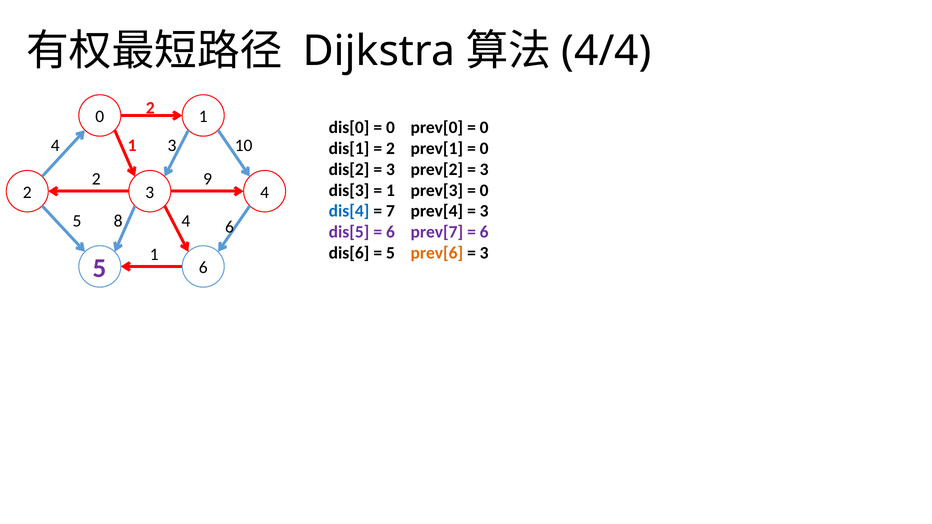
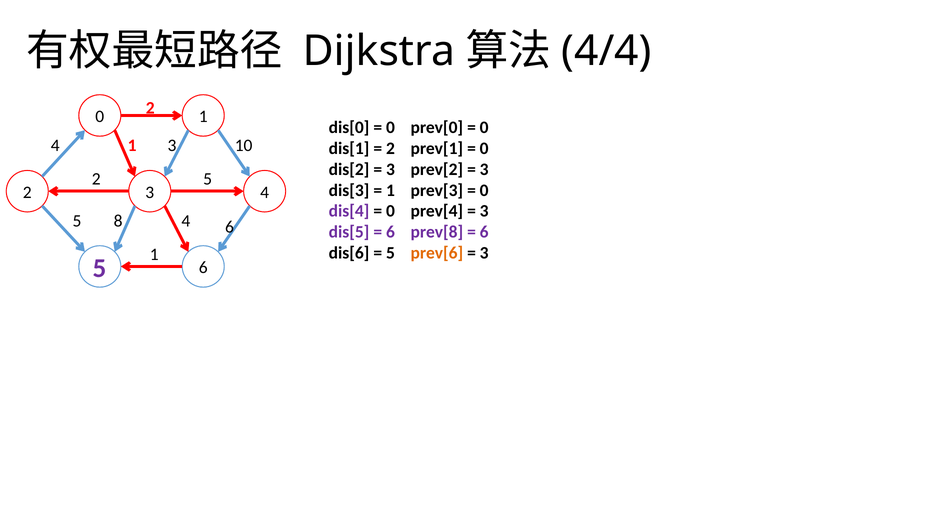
2 9: 9 -> 5 (208, 179)
dis[4 colour: blue -> purple (349, 211)
7: 7 -> 0 (390, 211)
prev[7: prev[7 -> prev[8 (437, 232)
